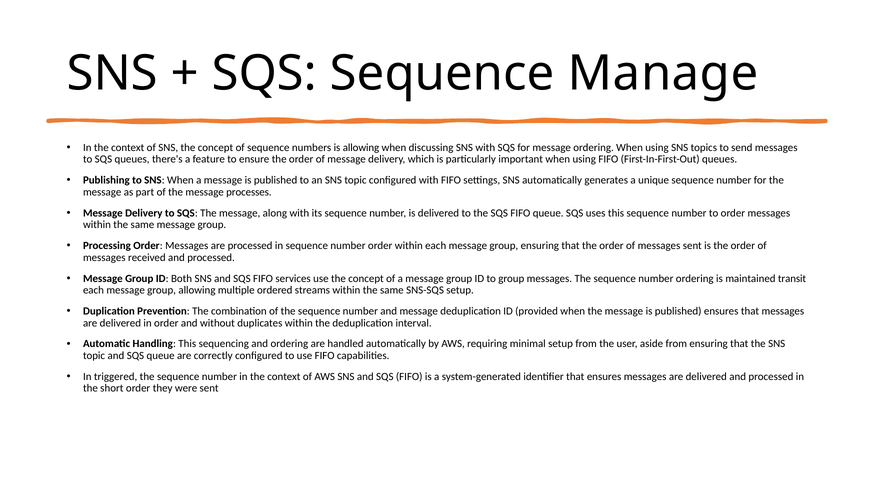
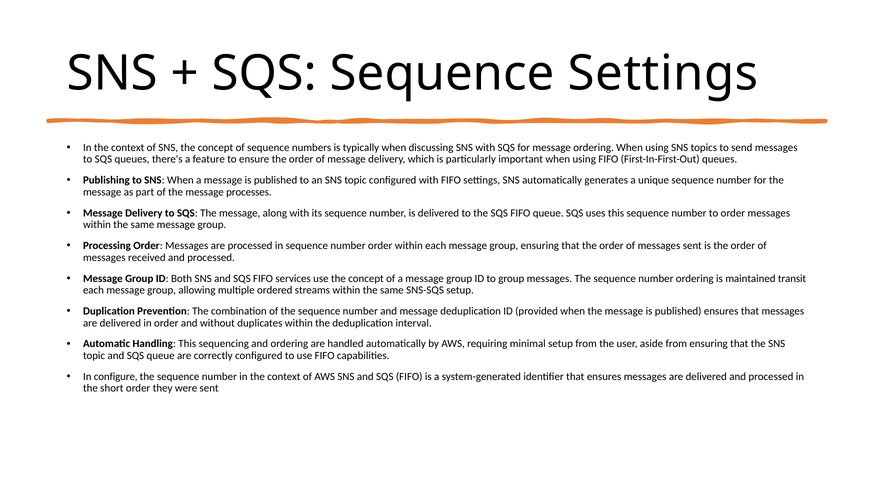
Sequence Manage: Manage -> Settings (663, 73)
is allowing: allowing -> typically (361, 147)
triggered: triggered -> configure (116, 376)
